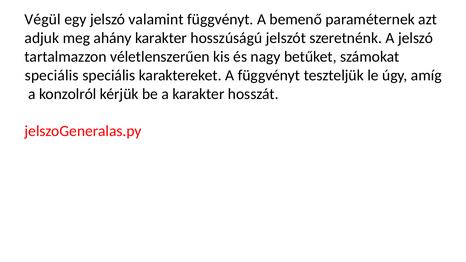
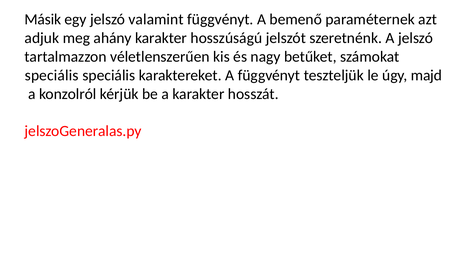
Végül: Végül -> Másik (43, 19)
amíg: amíg -> majd (426, 75)
